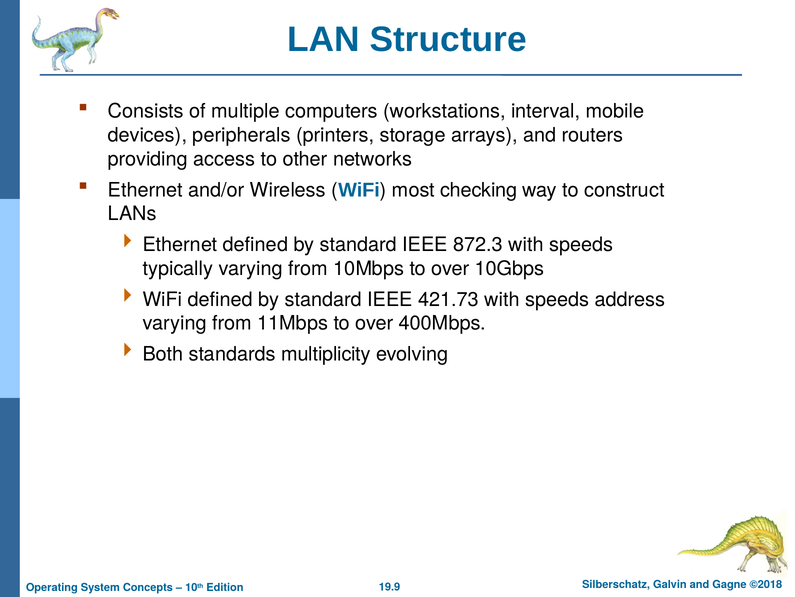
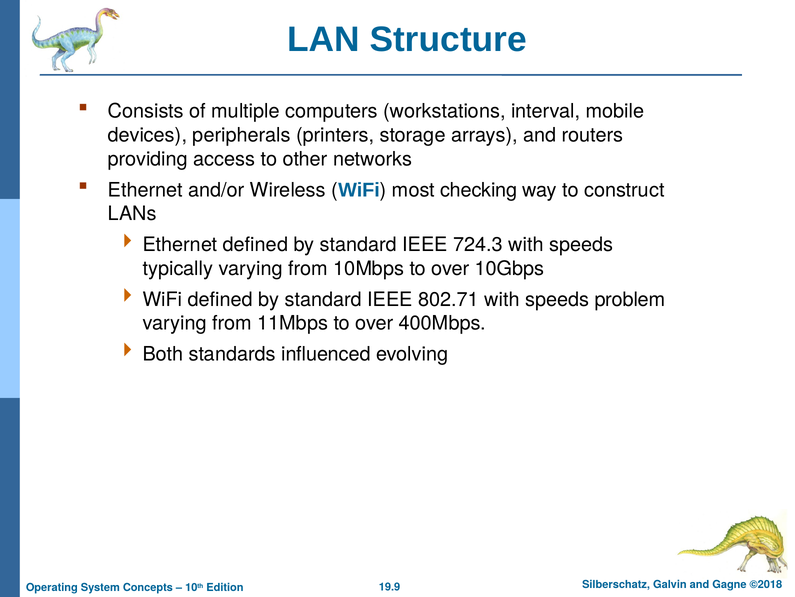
872.3: 872.3 -> 724.3 (478, 244)
421.73: 421.73 -> 802.71 (448, 299)
address: address -> problem (630, 299)
multiplicity: multiplicity -> influenced (326, 354)
